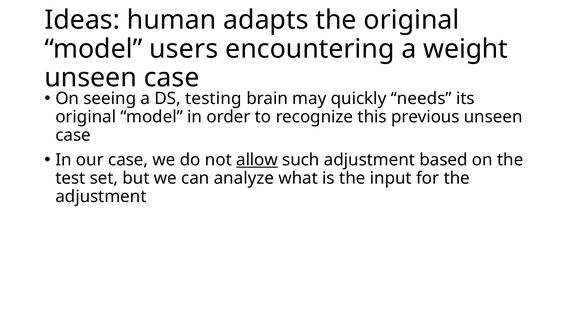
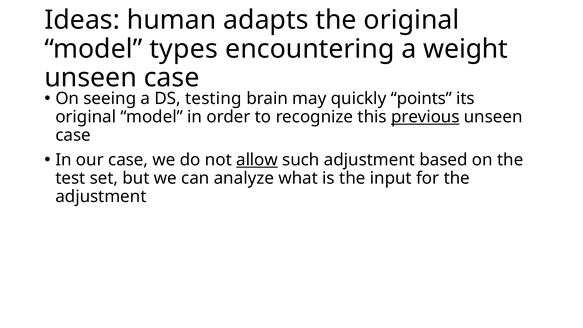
users: users -> types (184, 49)
needs: needs -> points (421, 99)
previous underline: none -> present (425, 117)
